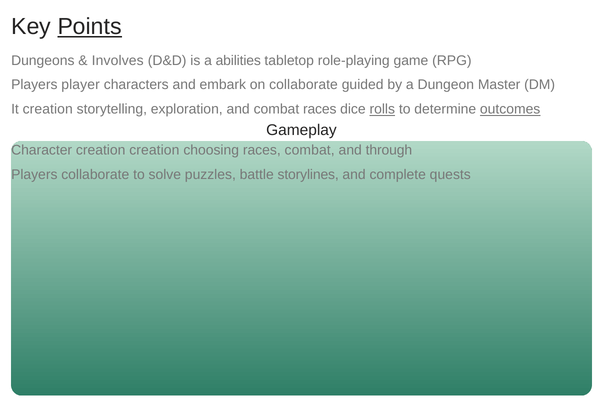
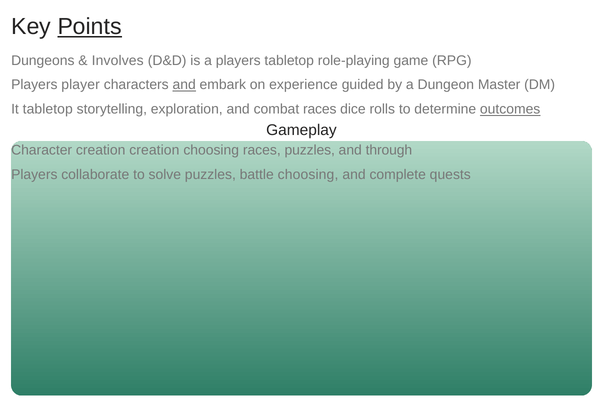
a abilities: abilities -> players (238, 60)
and underline: none -> present (184, 85)
on collaborate: collaborate -> experience (303, 85)
It creation: creation -> tabletop (48, 109)
rolls underline: present -> none (382, 109)
races combat: combat -> puzzles (310, 150)
battle storylines: storylines -> choosing (308, 175)
